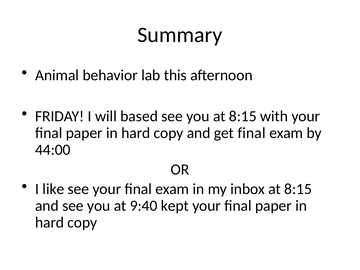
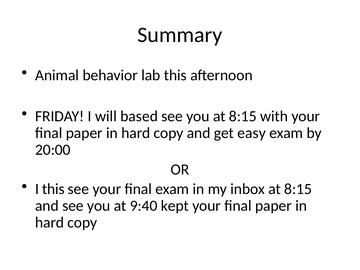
get final: final -> easy (252, 133)
44:00: 44:00 -> 20:00 (53, 150)
I like: like -> this (53, 189)
